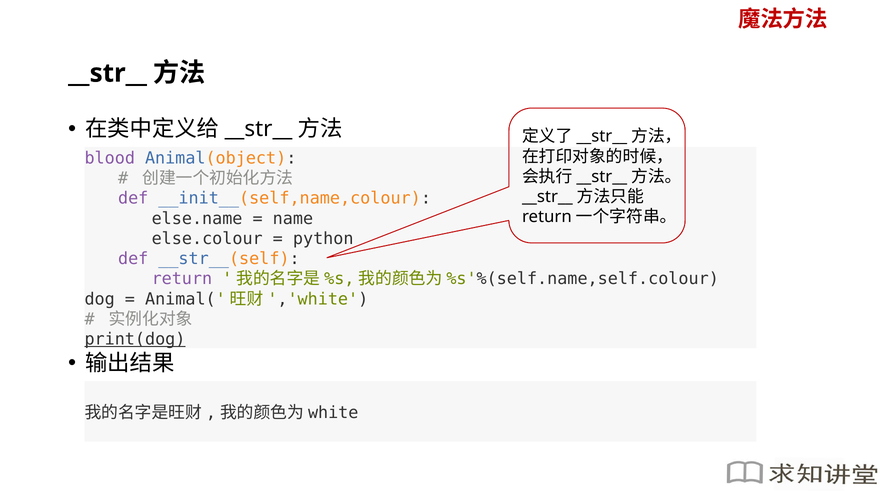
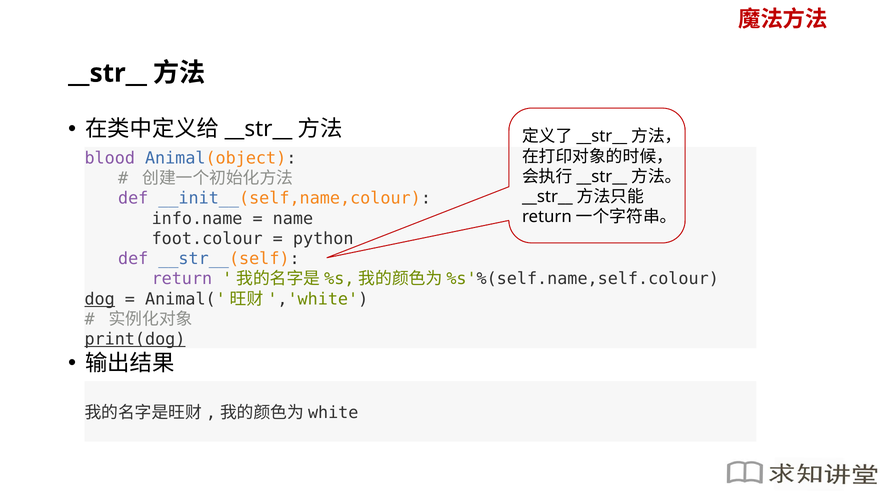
else.name: else.name -> info.name (197, 219)
else.colour: else.colour -> foot.colour (207, 239)
dog underline: none -> present (100, 299)
